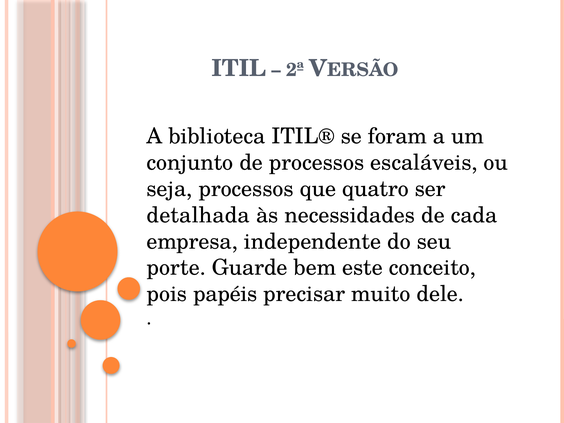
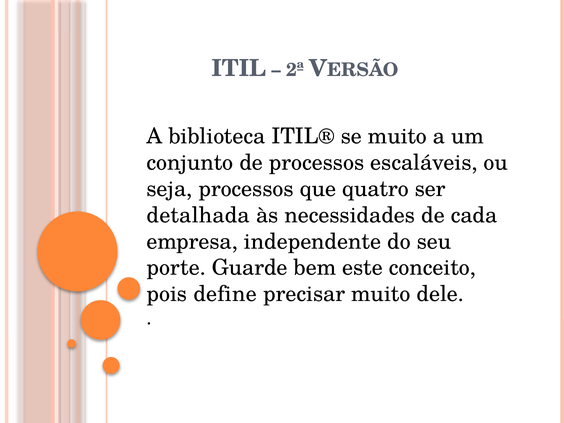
se foram: foram -> muito (397, 136)
papéis: papéis -> define (225, 294)
